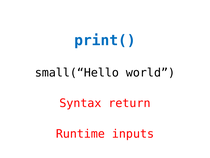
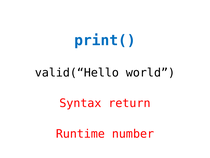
small(“Hello: small(“Hello -> valid(“Hello (77, 72)
inputs: inputs -> number (133, 133)
